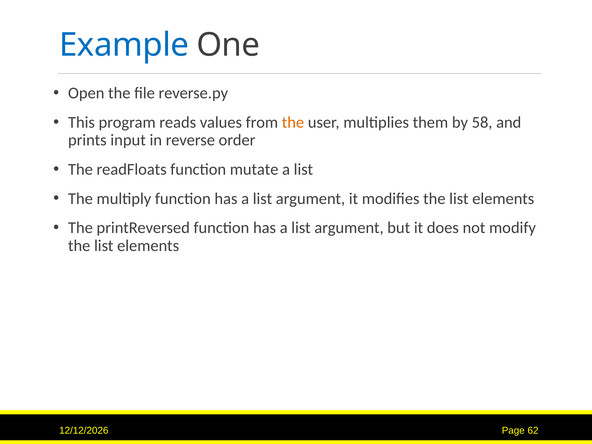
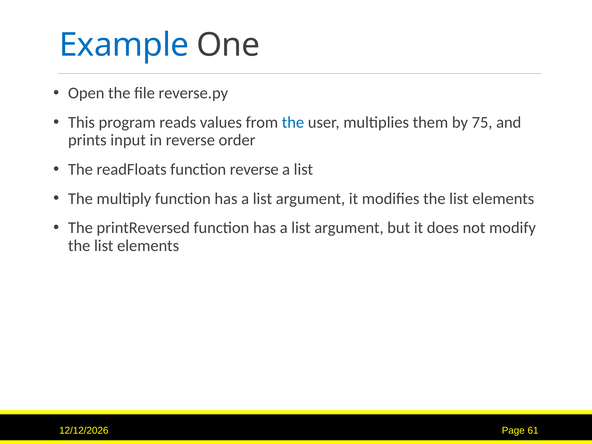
the colour: orange -> blue (293, 122)
58: 58 -> 75 (482, 122)
function mutate: mutate -> reverse (254, 169)
62: 62 -> 61 (533, 431)
